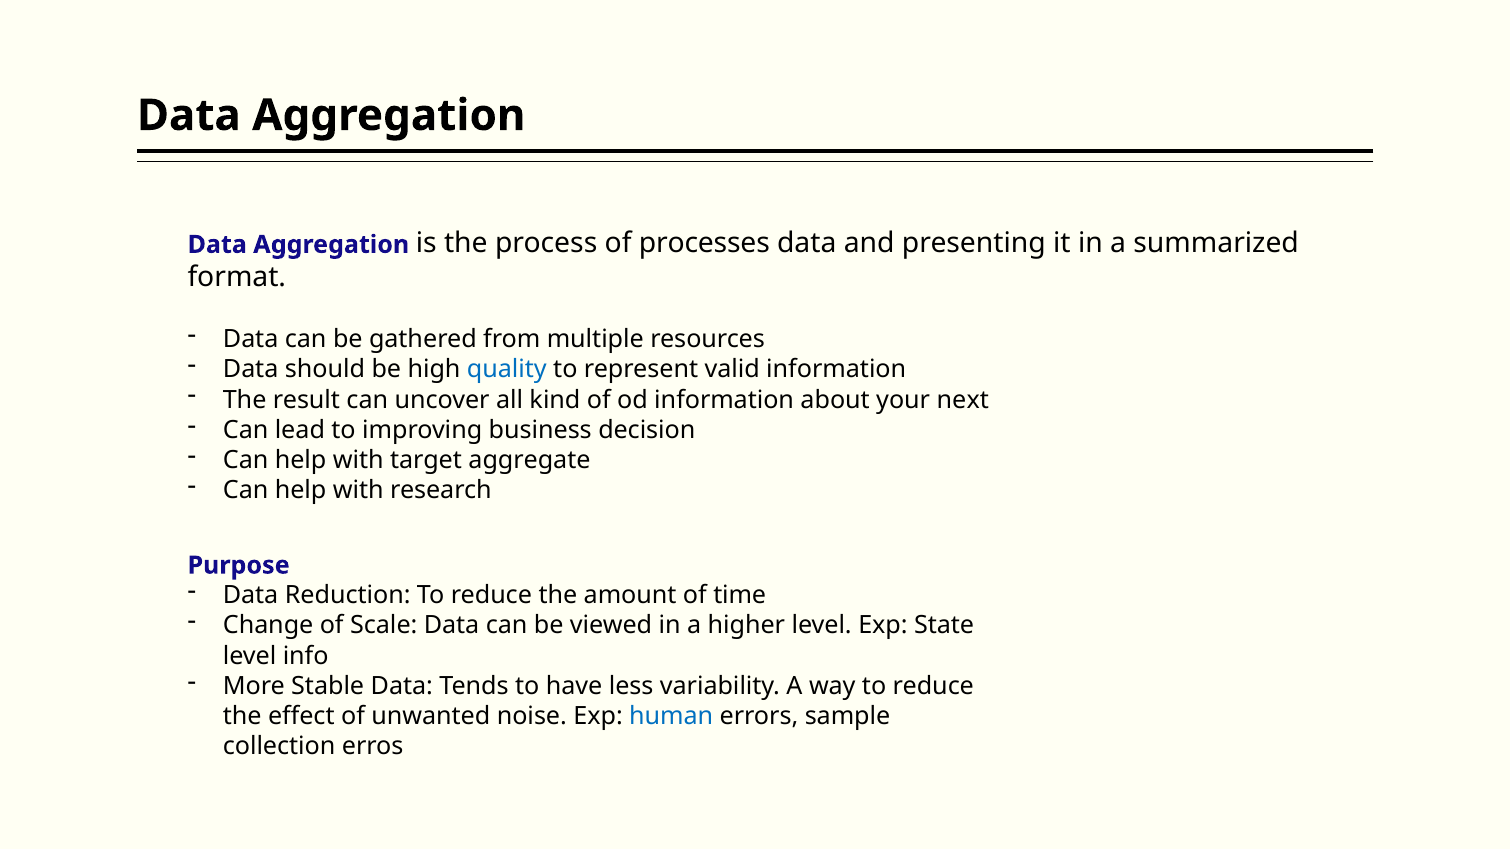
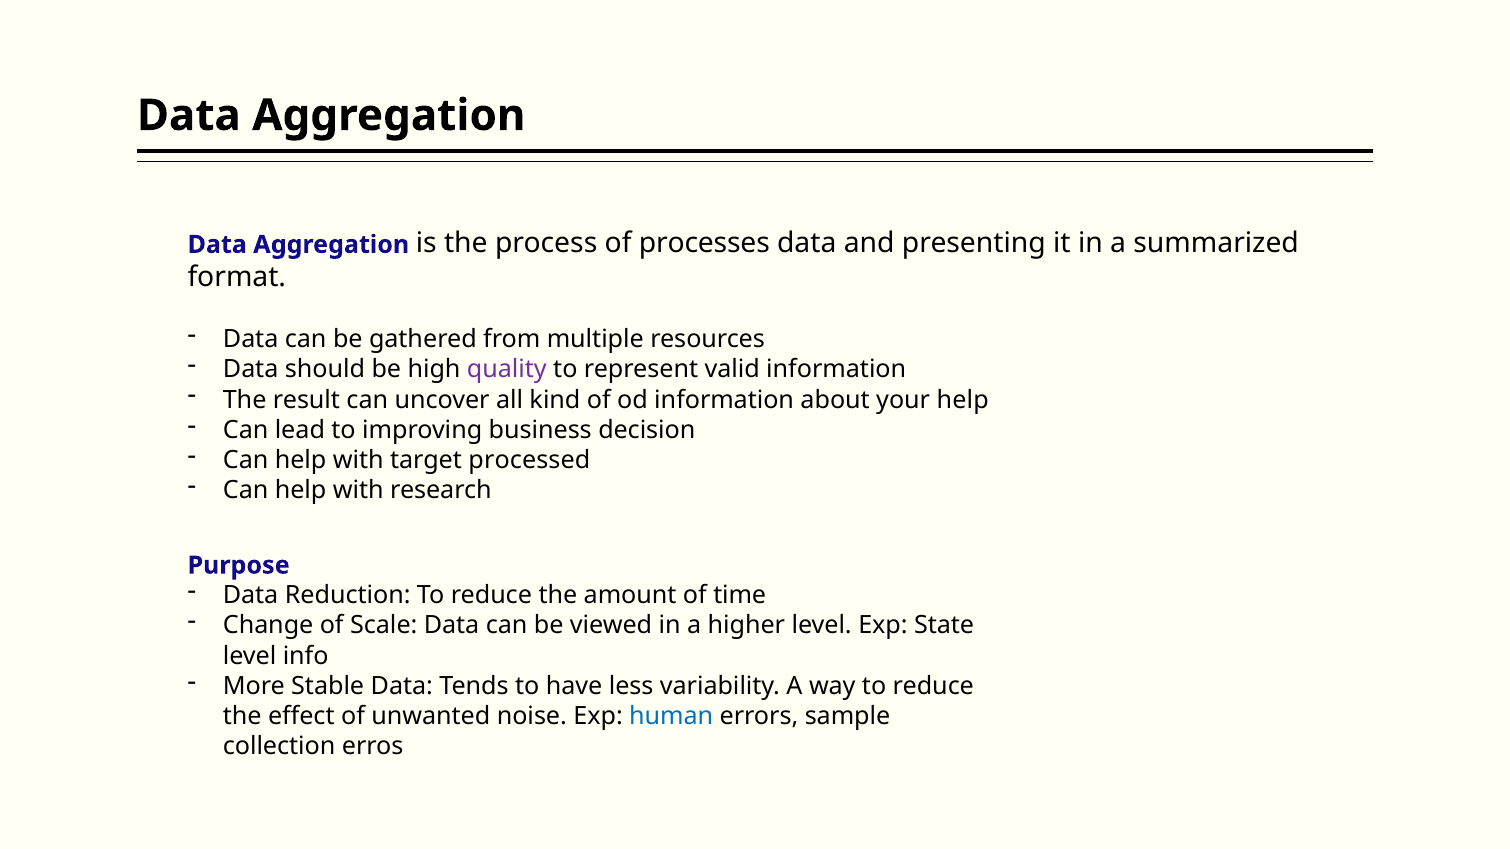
quality colour: blue -> purple (507, 370)
your next: next -> help (963, 400)
aggregate: aggregate -> processed (529, 460)
